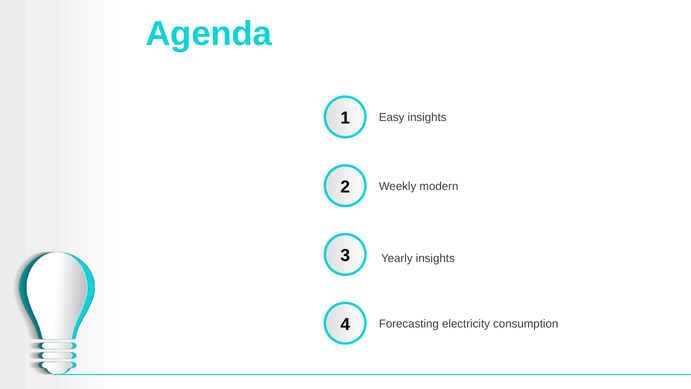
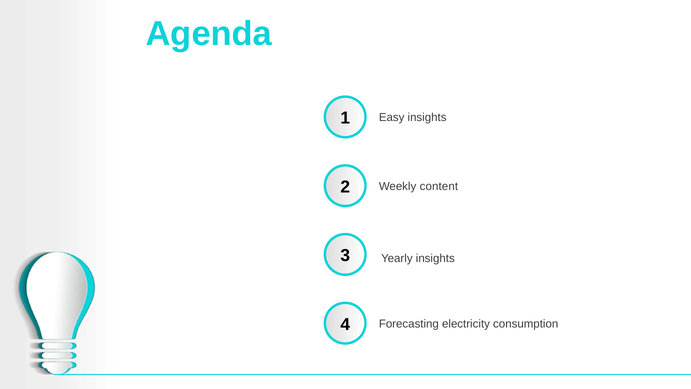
modern: modern -> content (439, 186)
